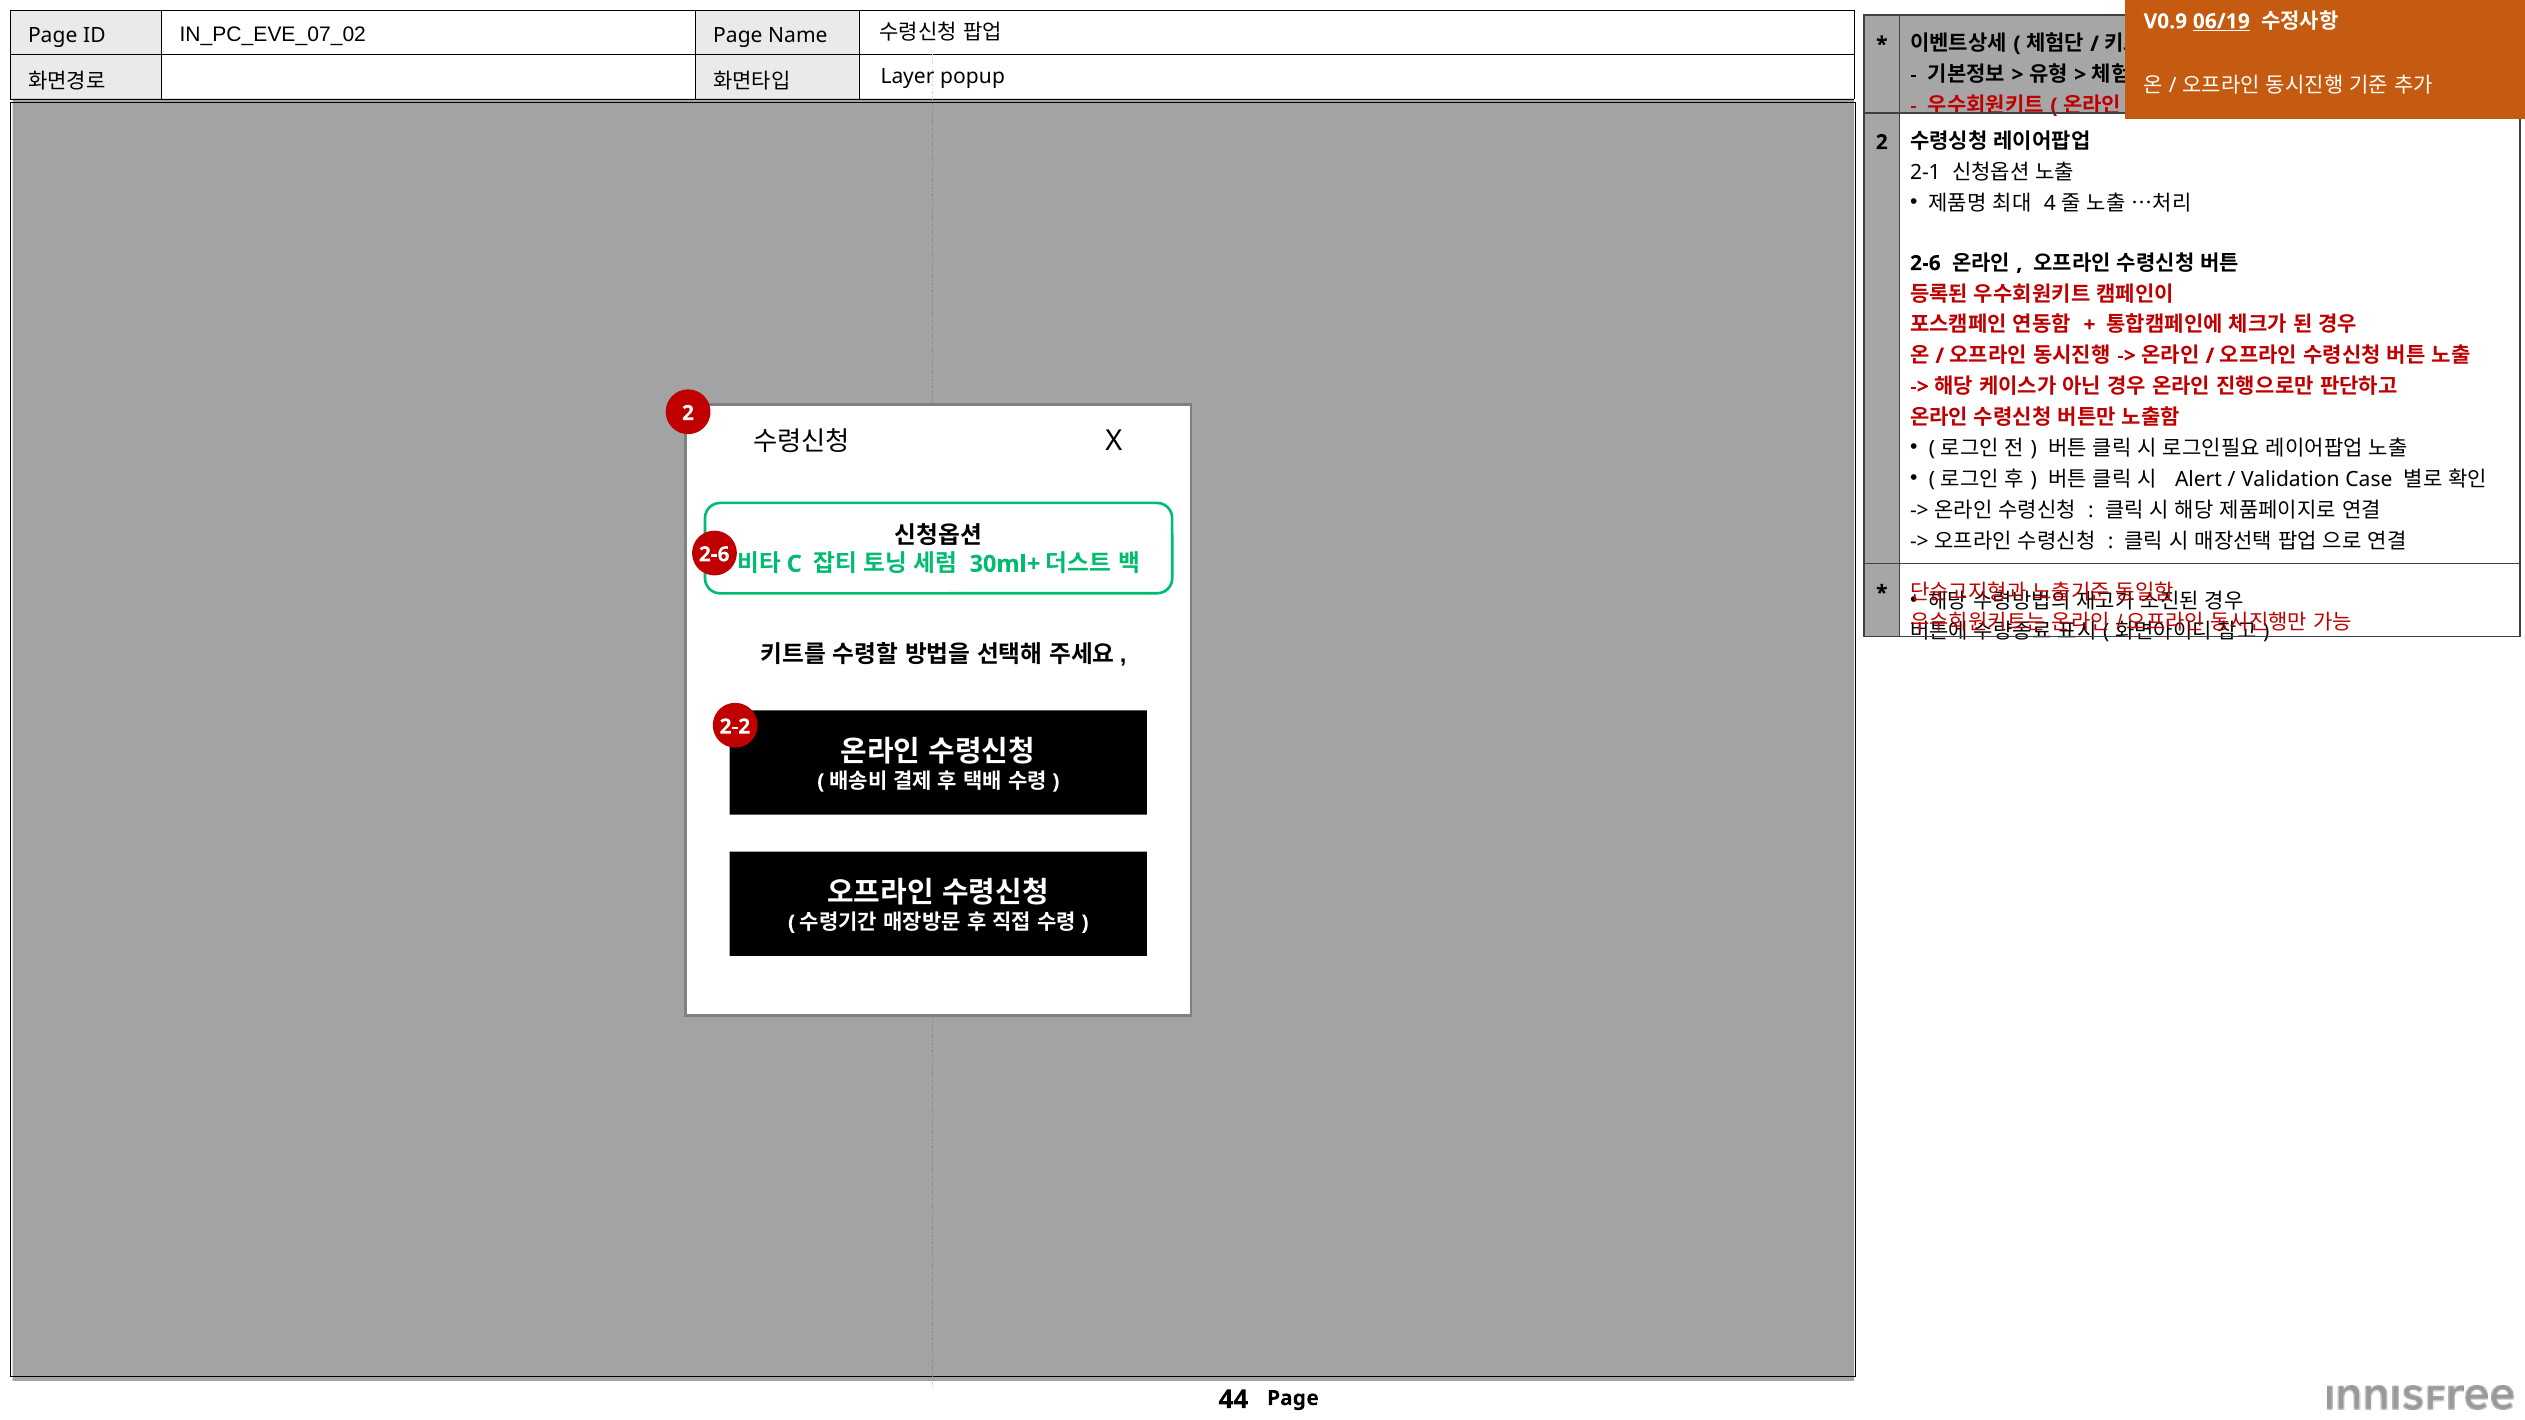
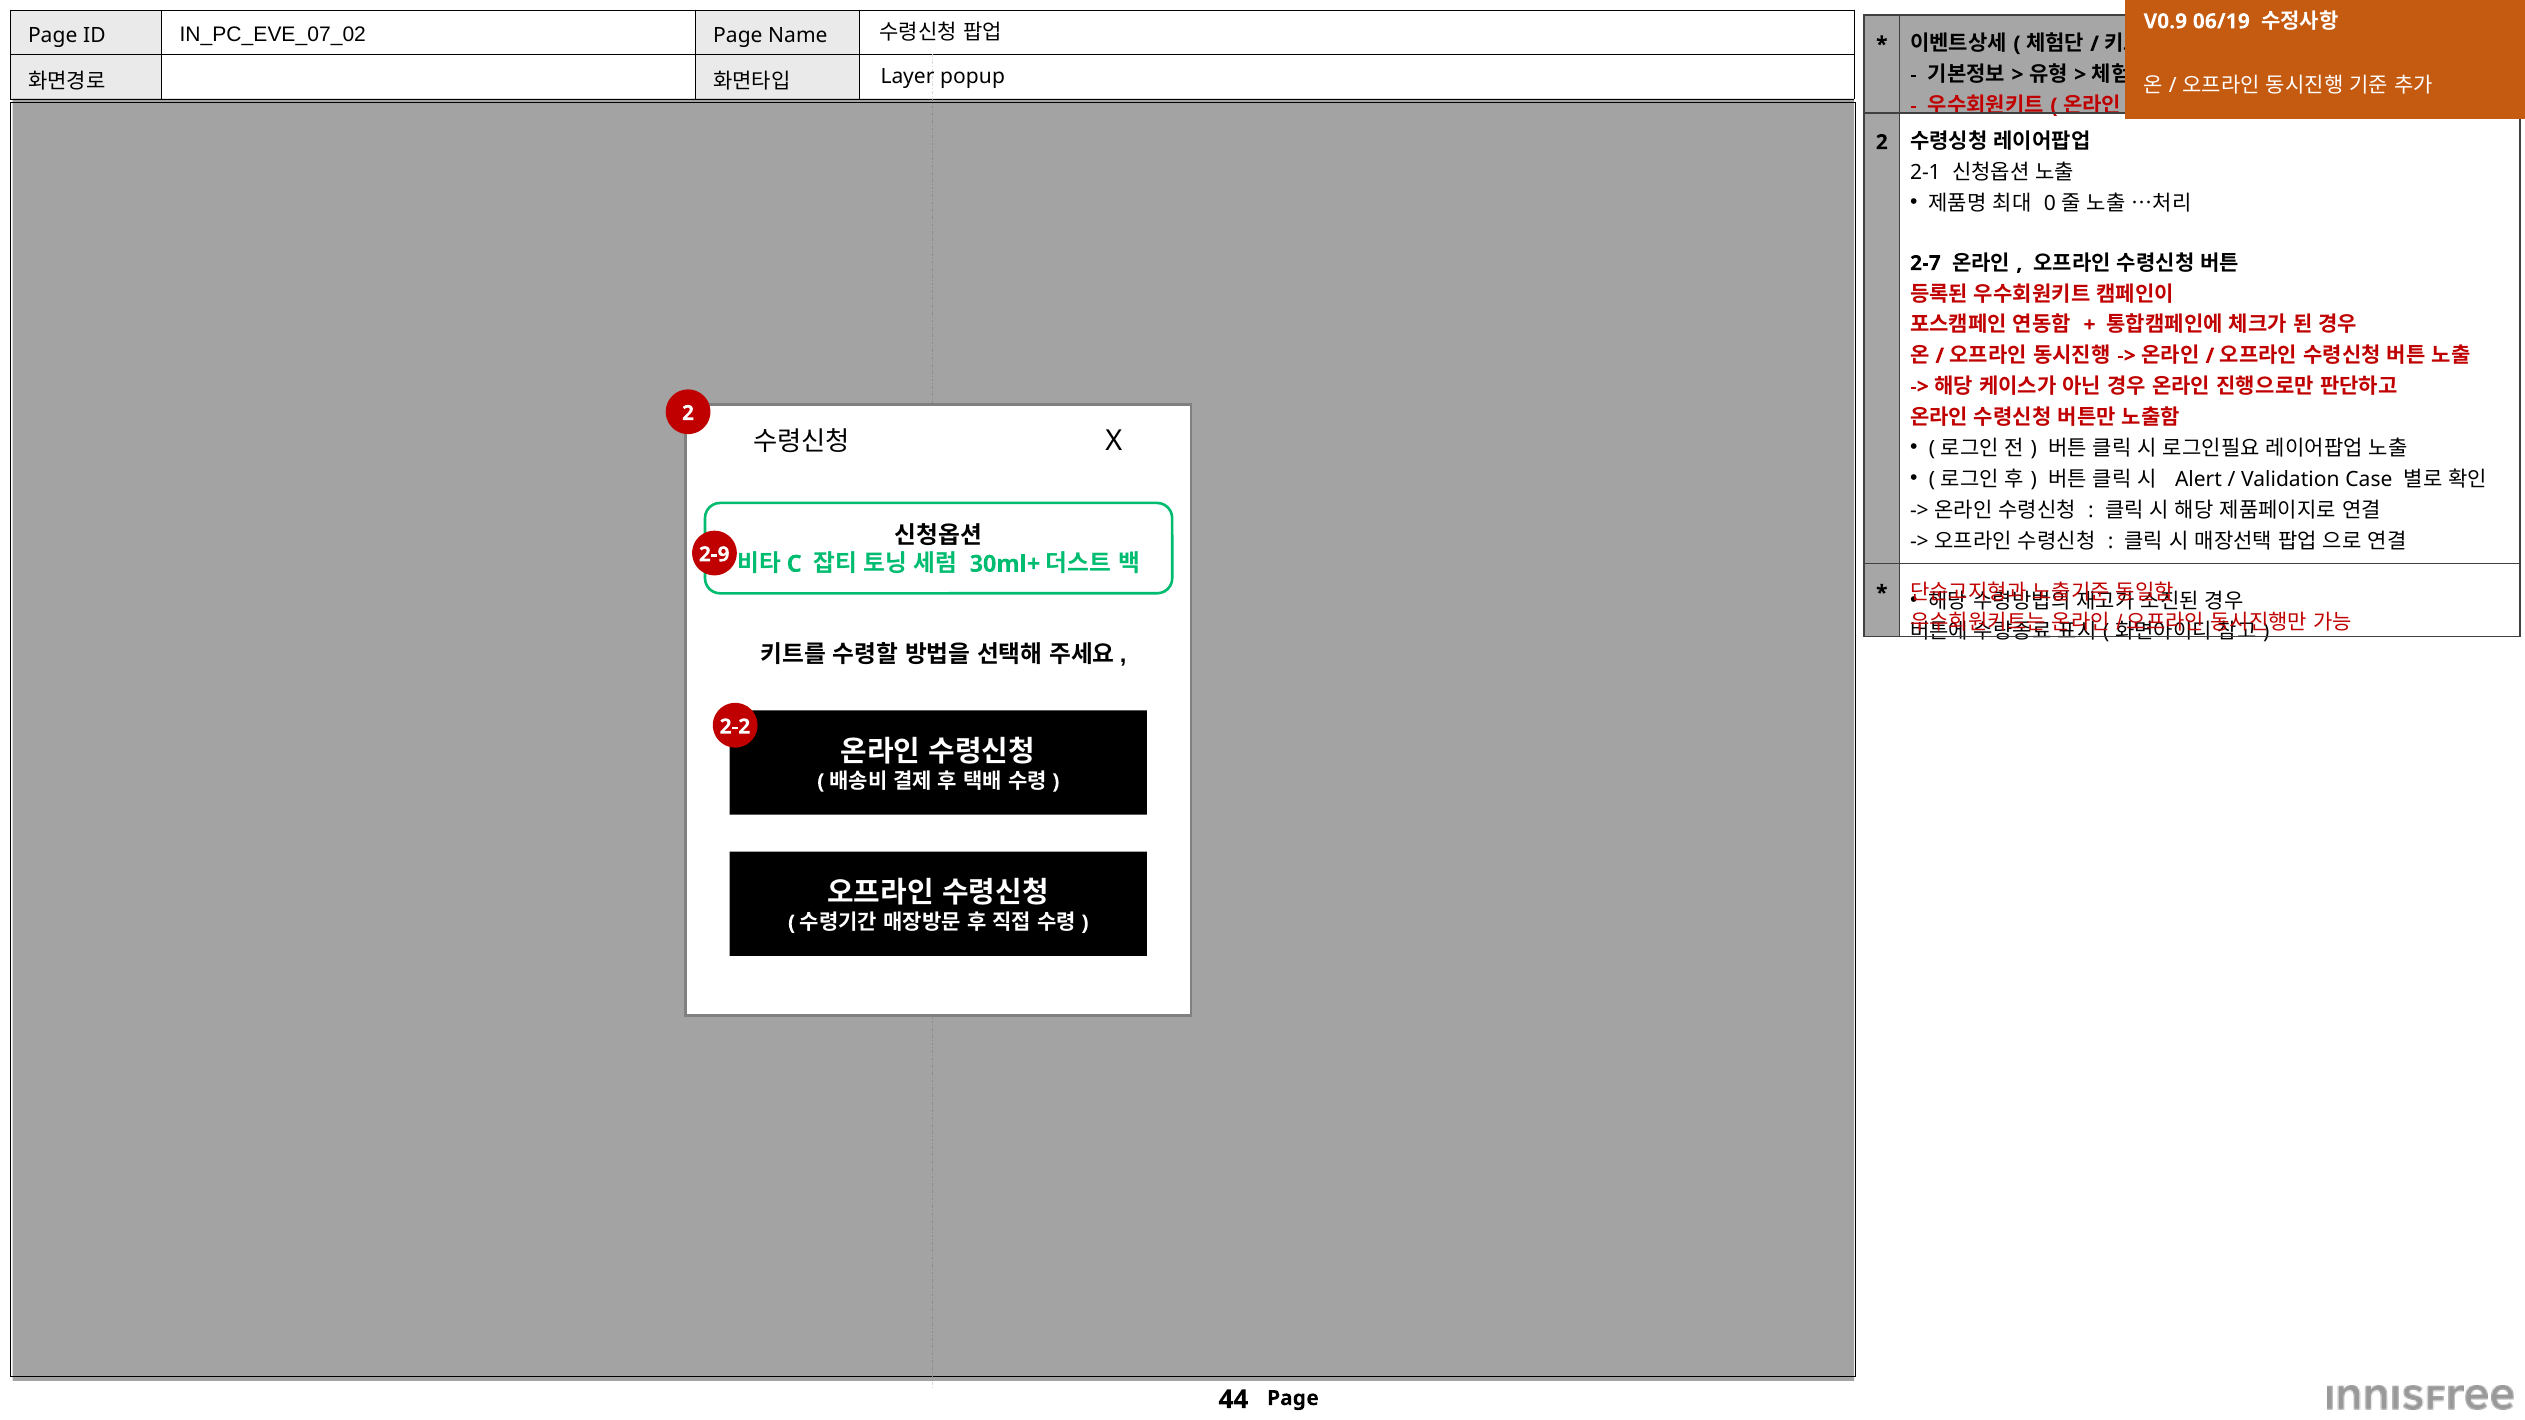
06/19 underline: present -> none (2221, 21)
4: 4 -> 0 (2050, 203)
2-6: 2-6 -> 2-7 (1925, 263)
2-6: 2-6 -> 2-9 (714, 555)
